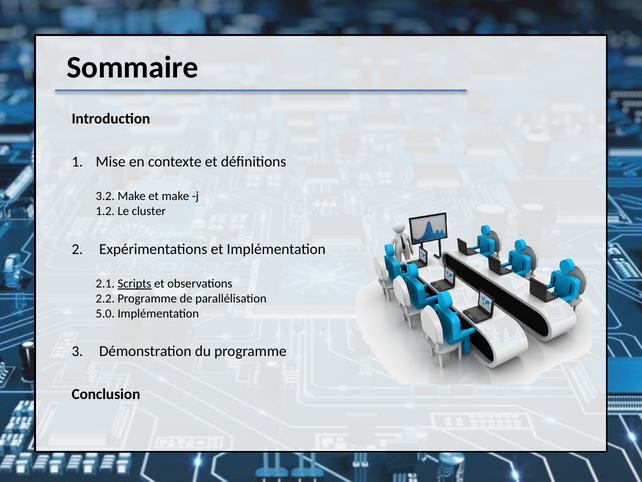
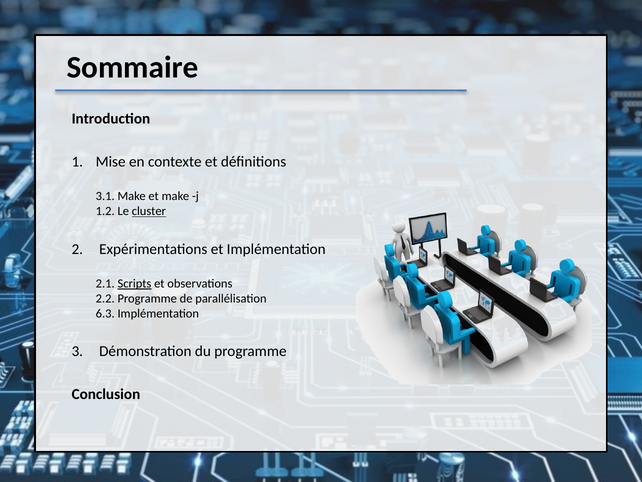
3.2: 3.2 -> 3.1 (105, 196)
cluster underline: none -> present (149, 211)
5.0: 5.0 -> 6.3 (105, 313)
